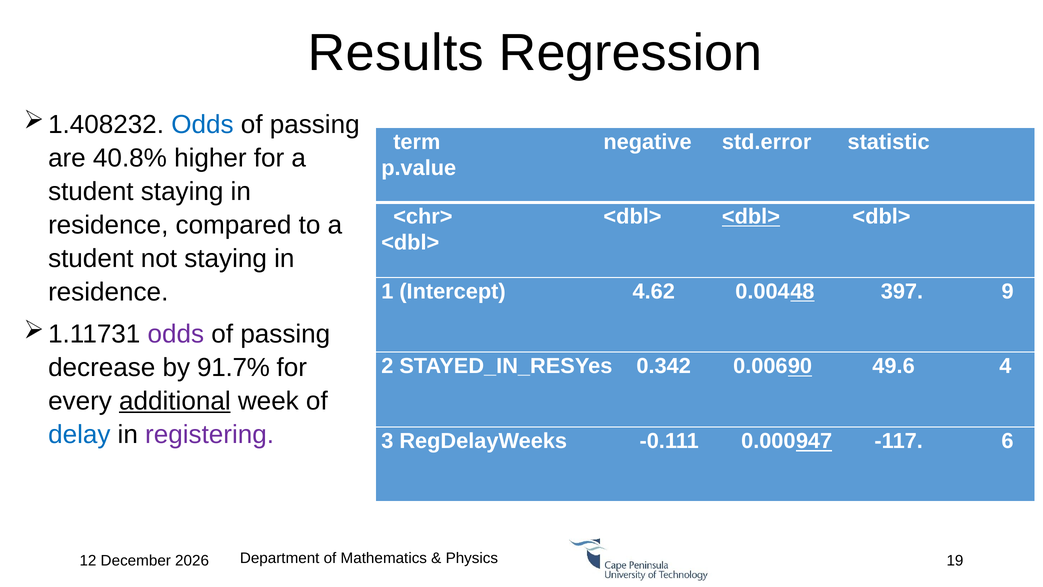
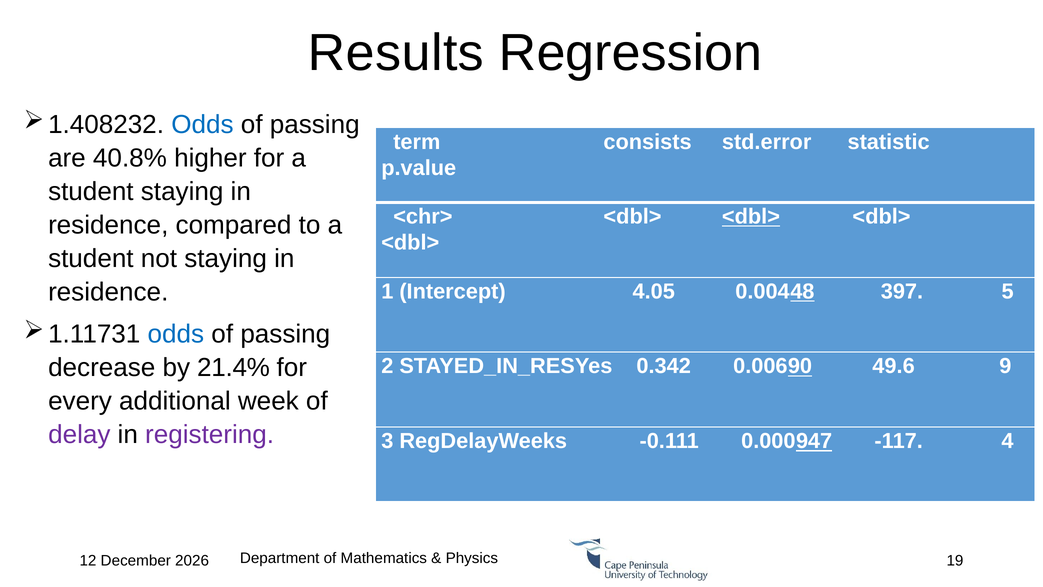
negative: negative -> consists (648, 142)
4.62: 4.62 -> 4.05 (654, 291)
9: 9 -> 5 (1008, 291)
odds colour: purple -> blue (176, 334)
91.7%: 91.7% -> 21.4% (233, 367)
4: 4 -> 9 (1005, 366)
additional underline: present -> none (175, 401)
delay colour: blue -> purple (79, 434)
6: 6 -> 4 (1007, 441)
